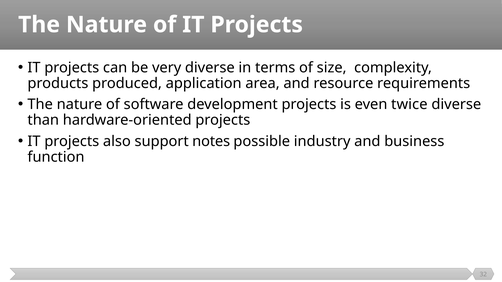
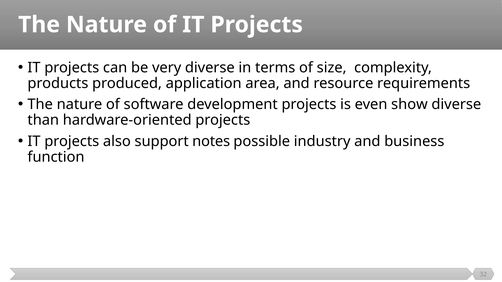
twice: twice -> show (409, 104)
